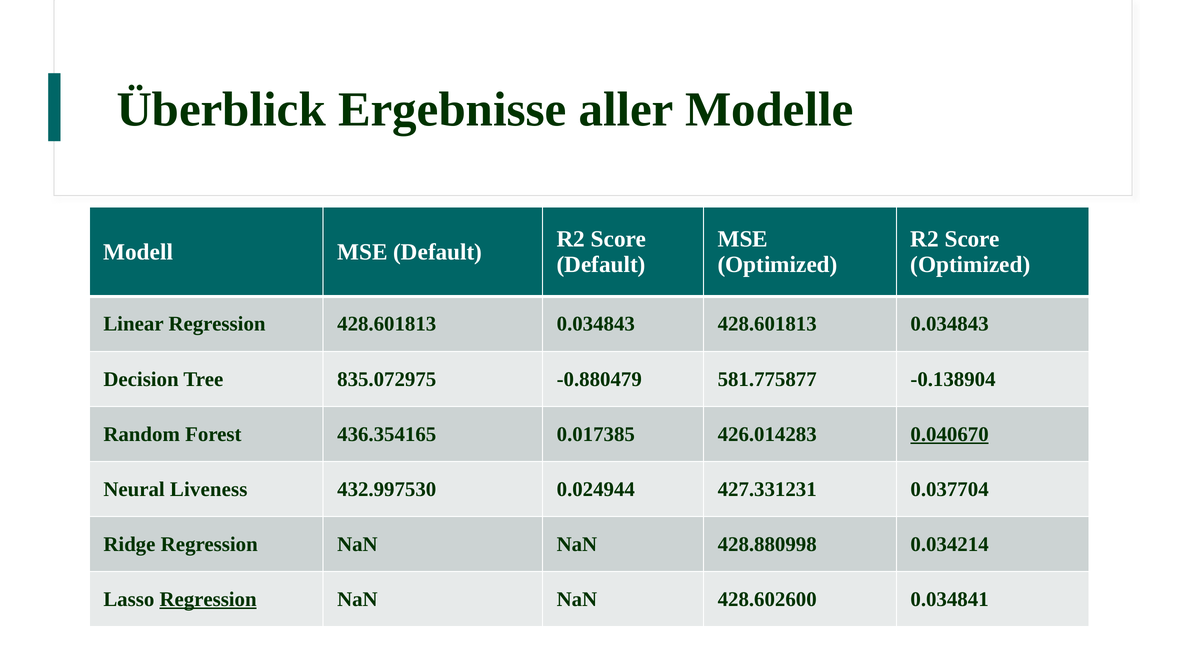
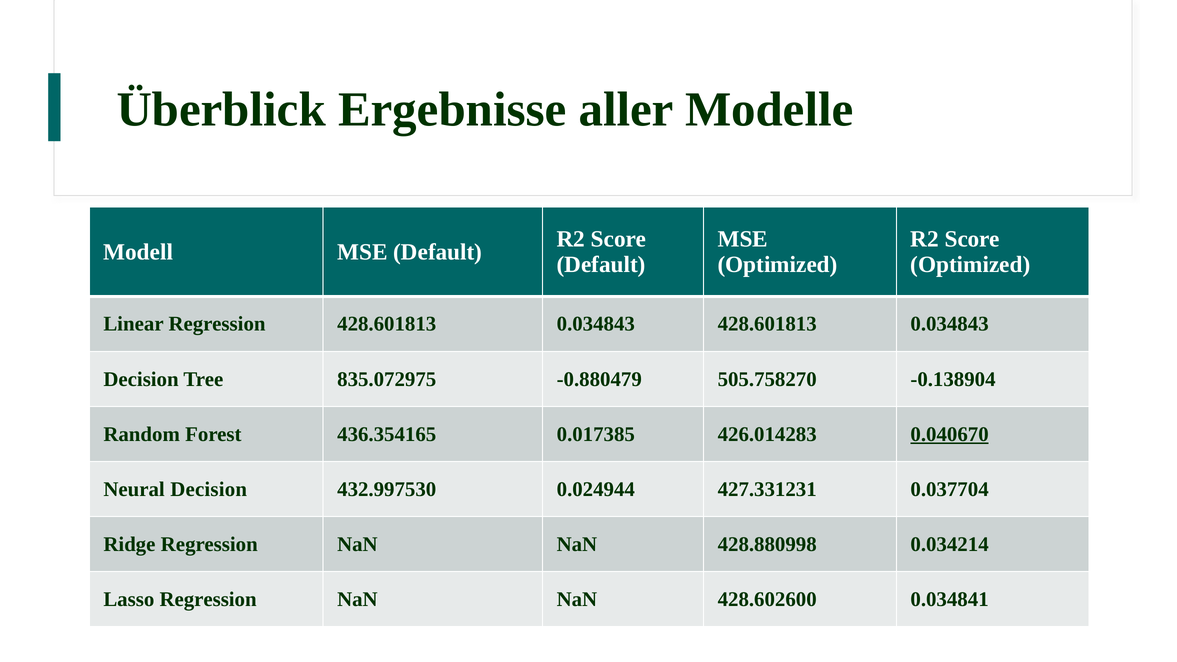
581.775877: 581.775877 -> 505.758270 (767, 379)
Neural Liveness: Liveness -> Decision (209, 489)
Regression underline: present -> none (208, 599)
